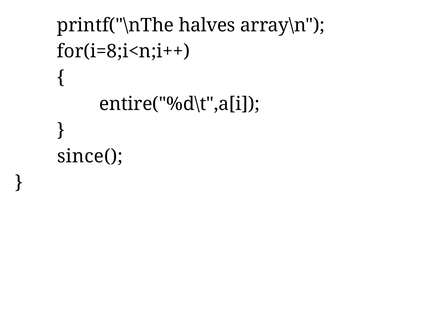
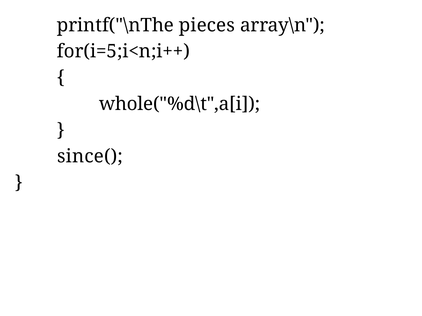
halves: halves -> pieces (207, 25)
for(i=8;i<n;i++: for(i=8;i<n;i++ -> for(i=5;i<n;i++ (123, 52)
entire("%d\t",a[i: entire("%d\t",a[i -> whole("%d\t",a[i (180, 104)
